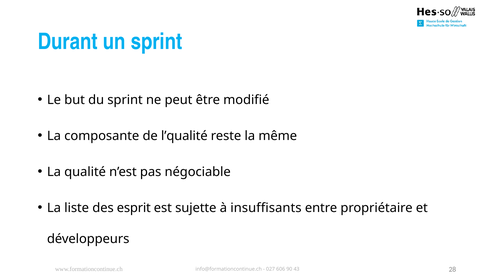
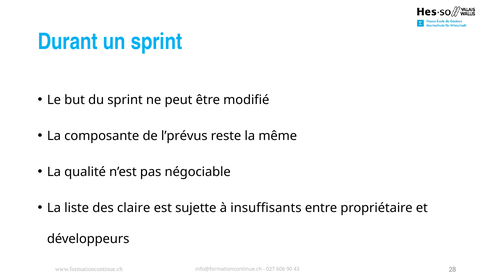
l’qualité: l’qualité -> l’prévus (184, 136)
esprit: esprit -> claire (134, 208)
